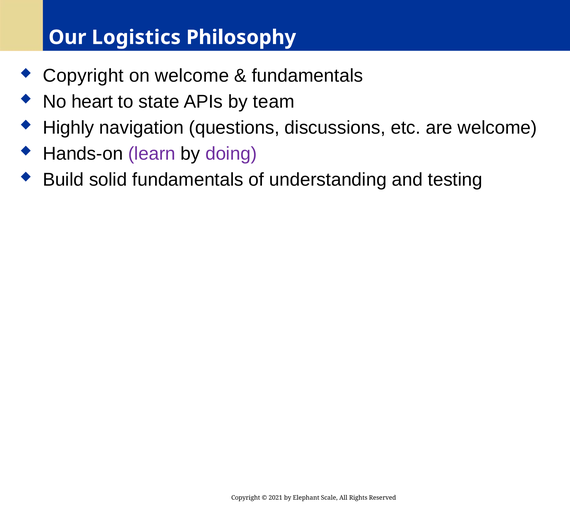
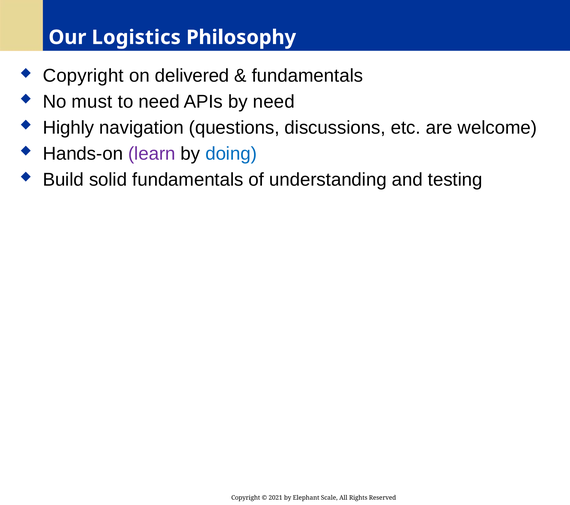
on welcome: welcome -> delivered (192, 76)
heart: heart -> must (92, 102)
to state: state -> need (159, 102)
by team: team -> need (274, 102)
doing colour: purple -> blue (231, 154)
